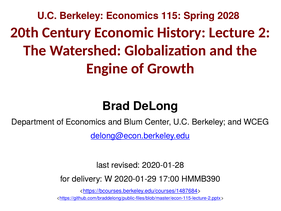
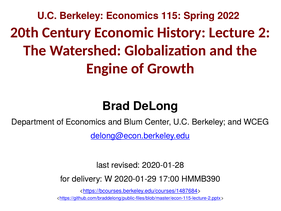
2028: 2028 -> 2022 (228, 16)
